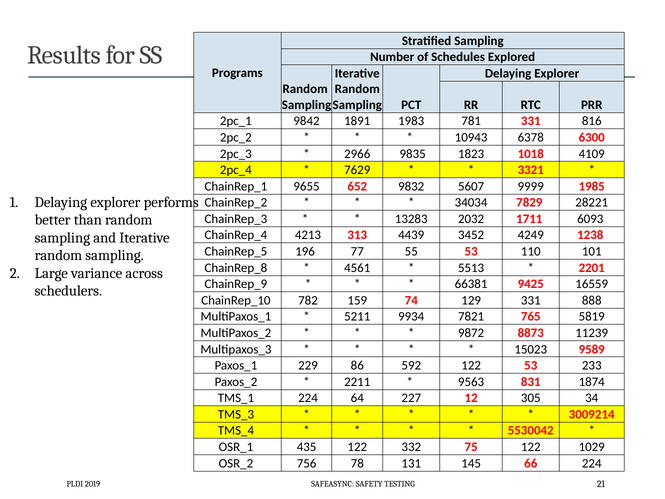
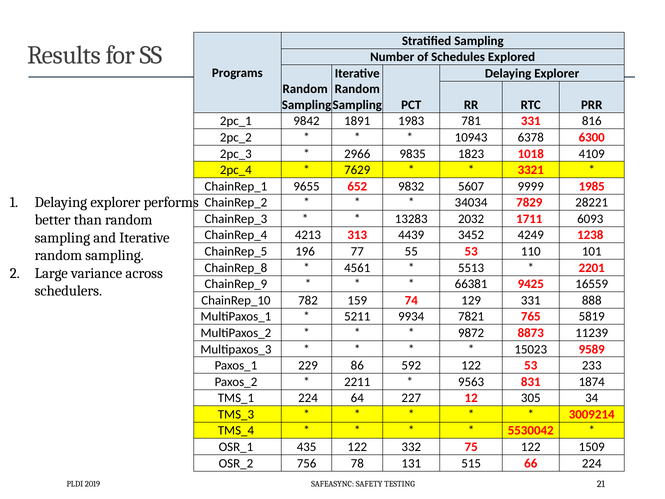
1029: 1029 -> 1509 (592, 447)
145: 145 -> 515 (471, 463)
